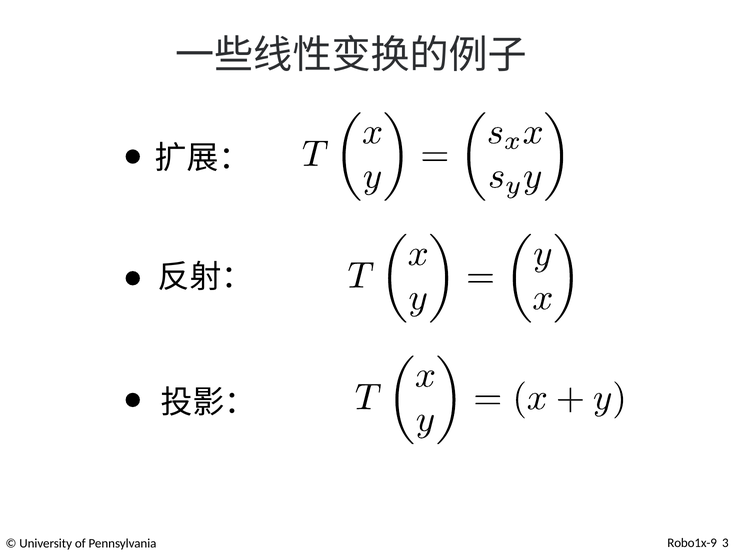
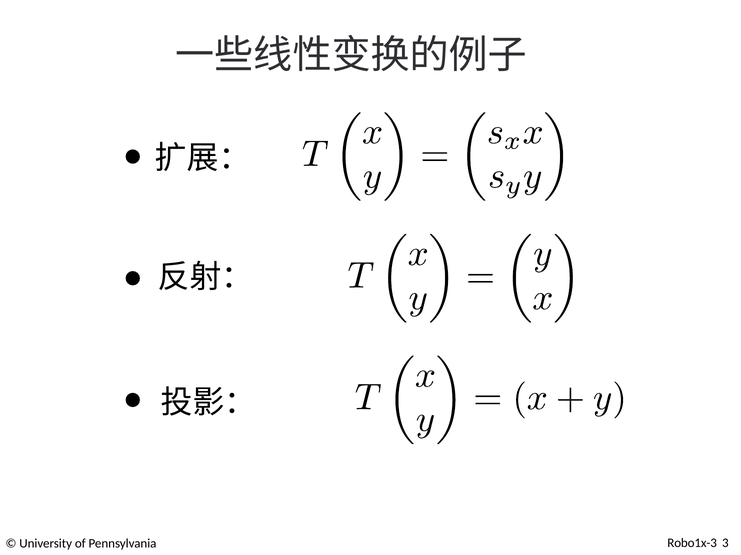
Robo1x-9: Robo1x-9 -> Robo1x-3 (692, 544)
